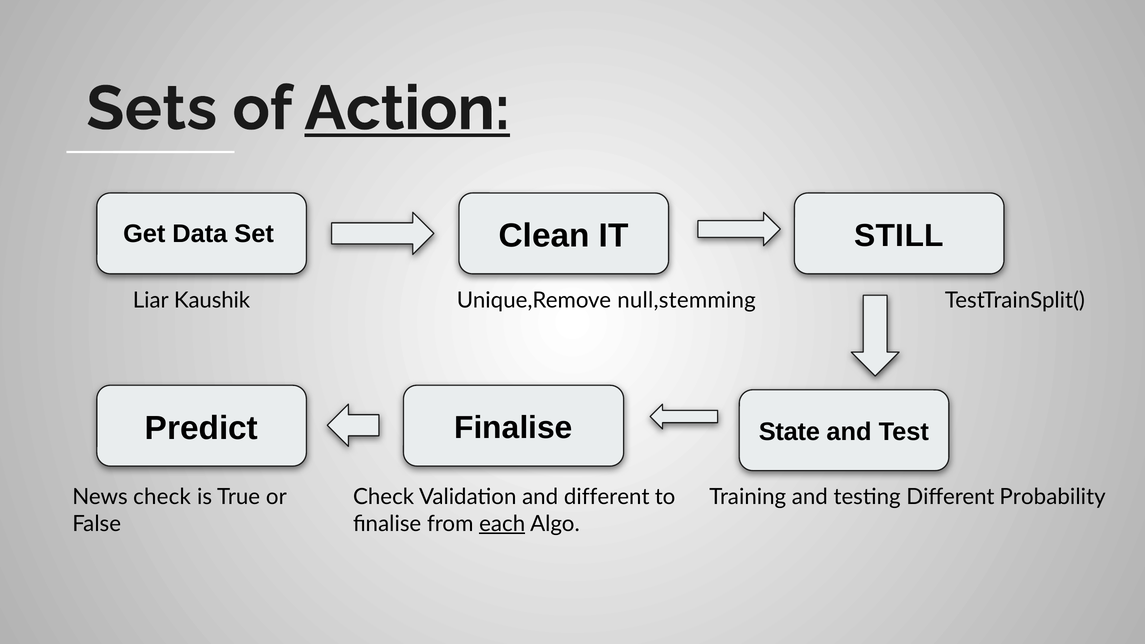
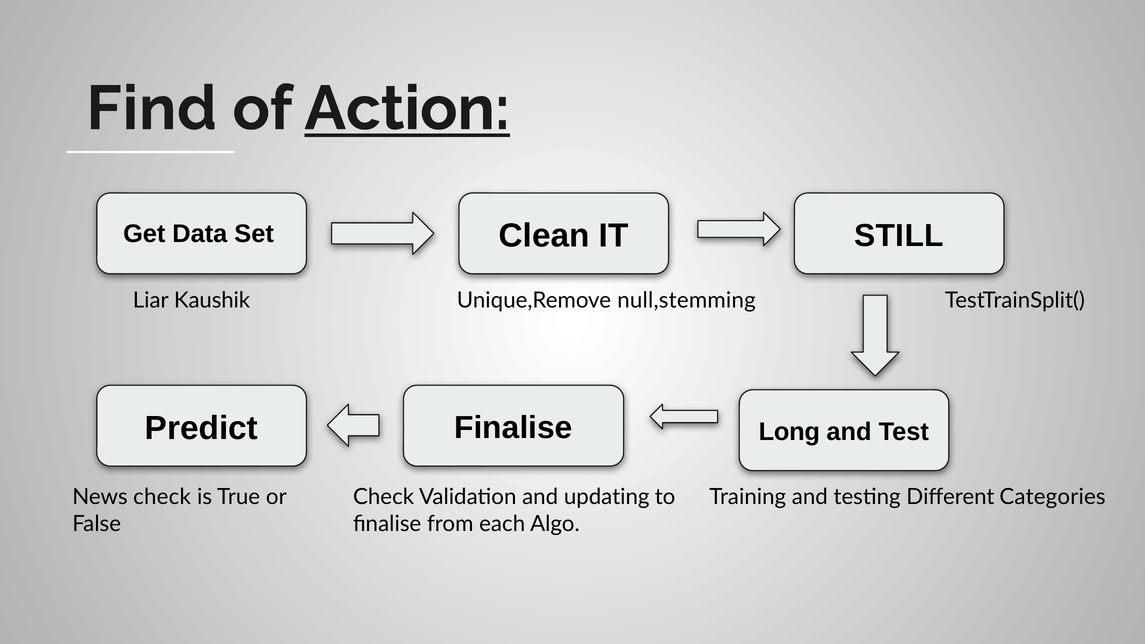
Sets: Sets -> Find (152, 109)
State: State -> Long (789, 432)
and different: different -> updating (607, 497)
Probability: Probability -> Categories (1053, 497)
each underline: present -> none (502, 524)
